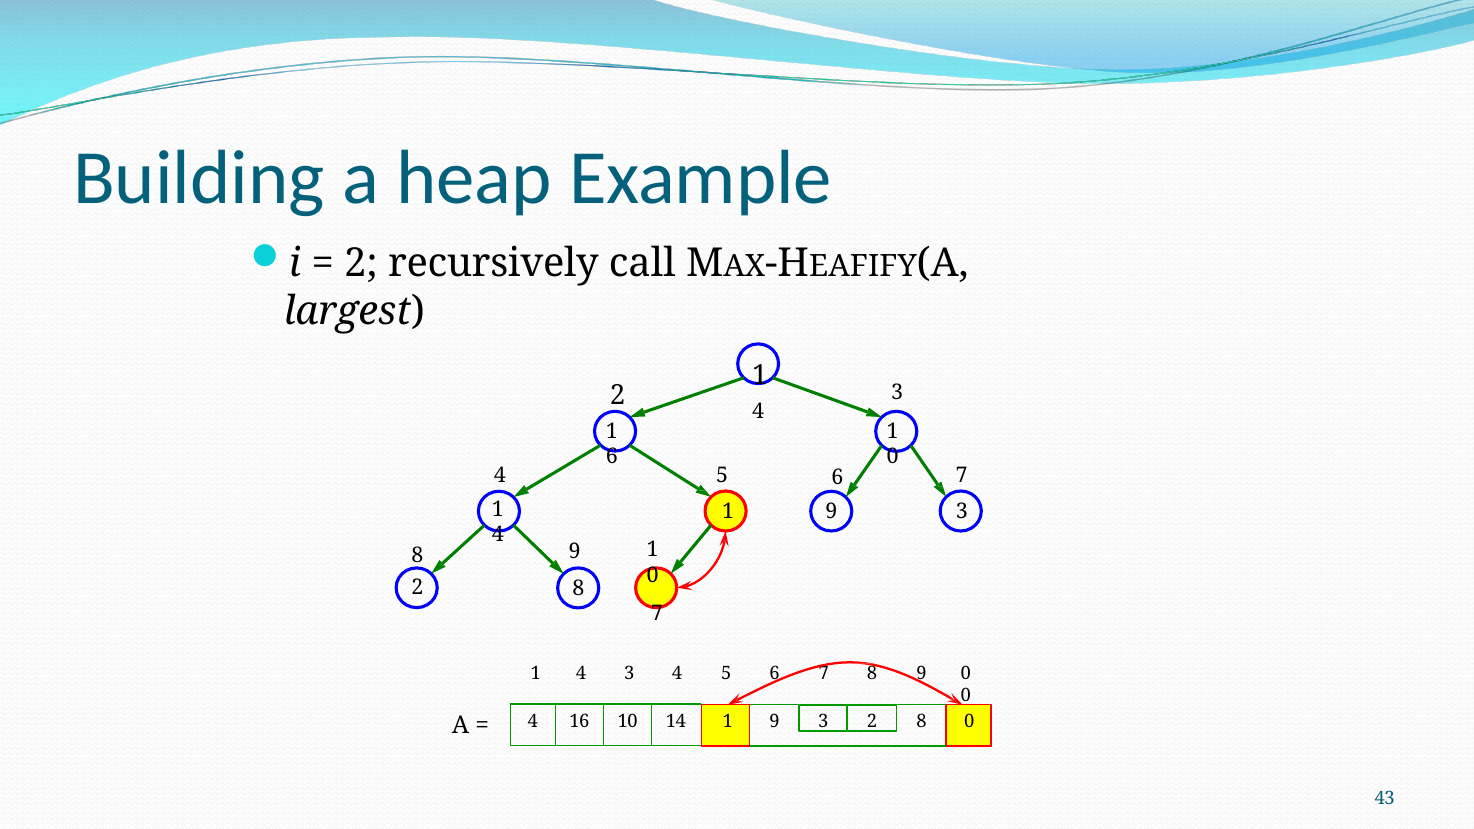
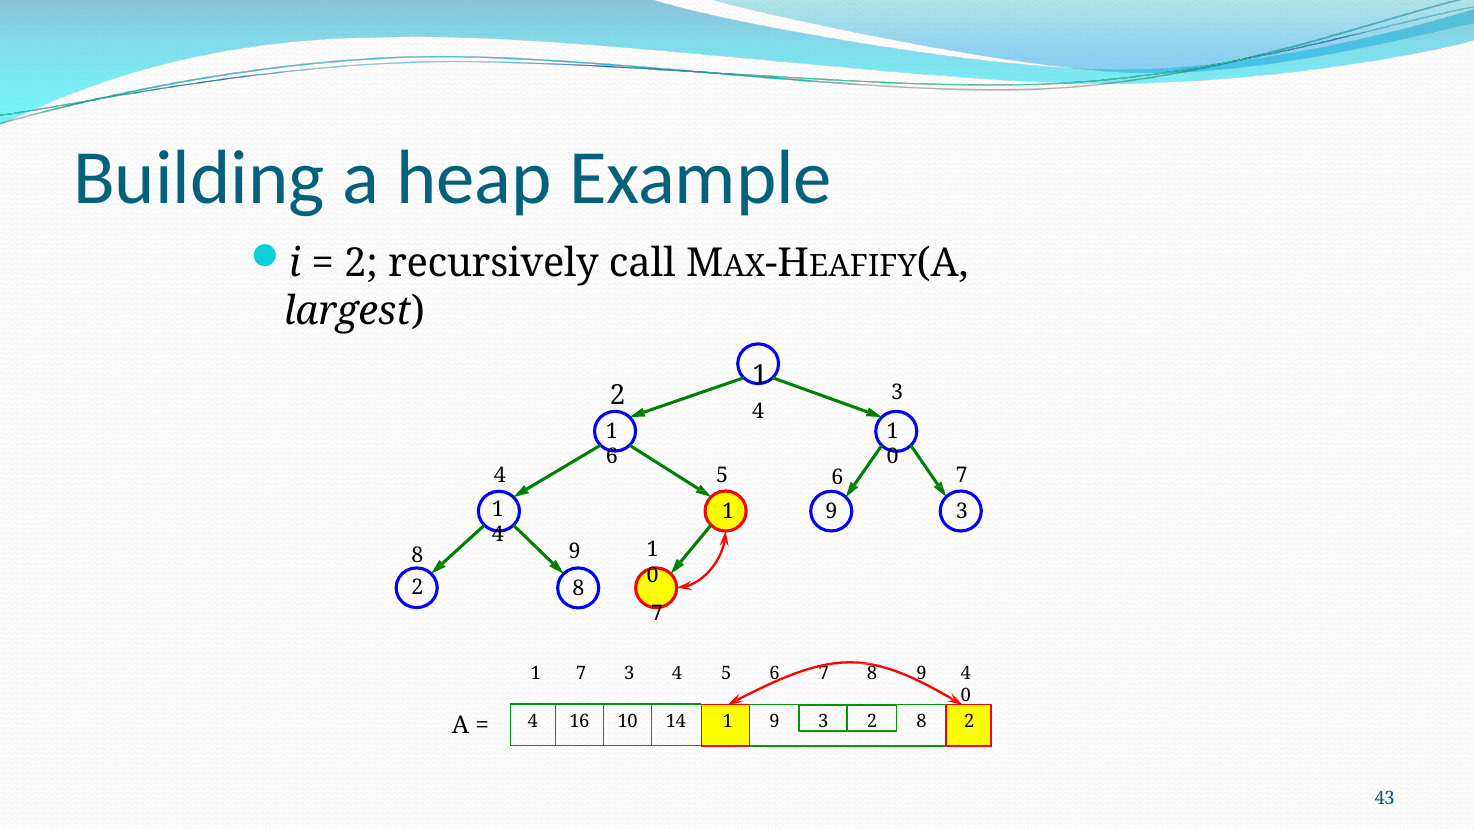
4: 4 -> 7 (581, 673)
0: 0 -> 4 (966, 673)
2 8 0: 0 -> 2 (969, 721)
